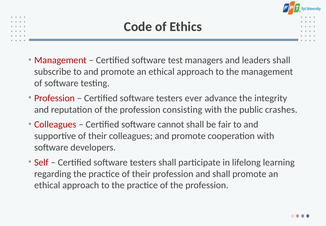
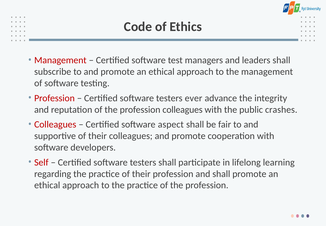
profession consisting: consisting -> colleagues (183, 109)
cannot: cannot -> aspect (171, 124)
